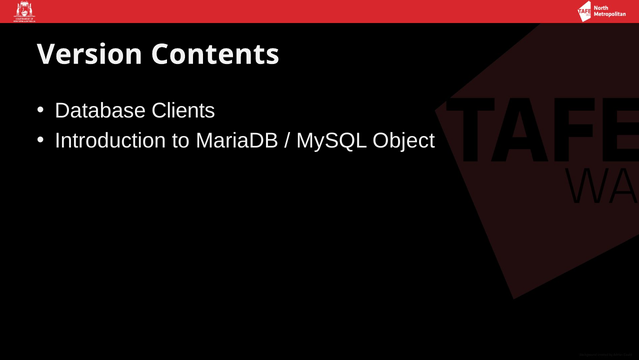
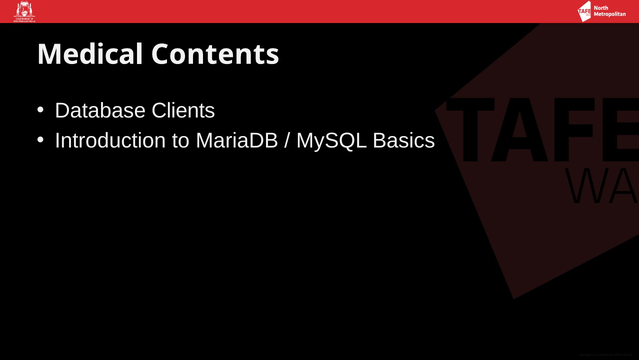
Version: Version -> Medical (90, 54)
Object: Object -> Basics (404, 141)
